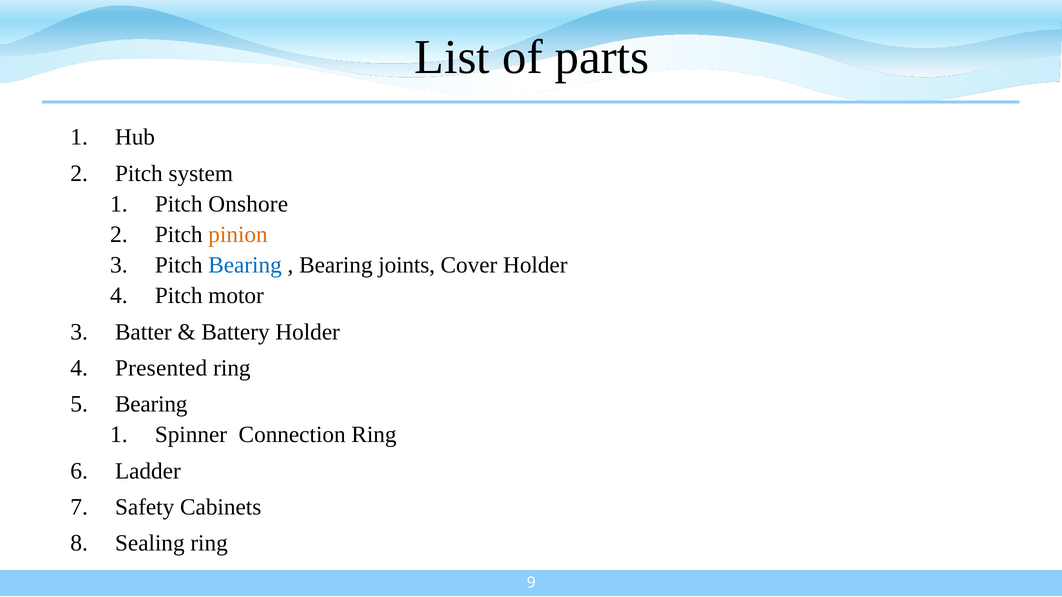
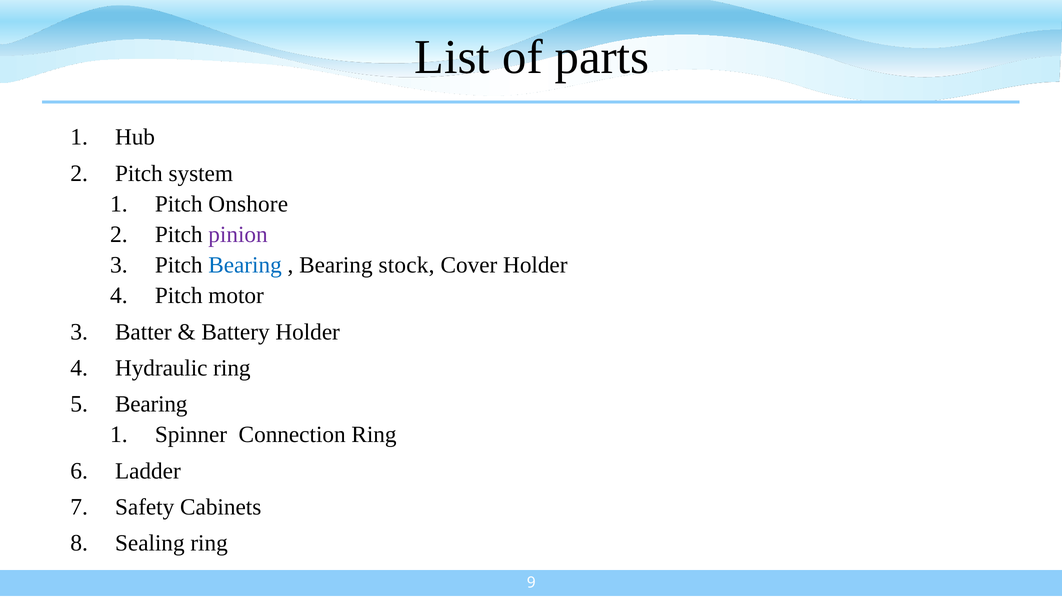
pinion colour: orange -> purple (238, 235)
joints: joints -> stock (407, 265)
Presented: Presented -> Hydraulic (161, 368)
